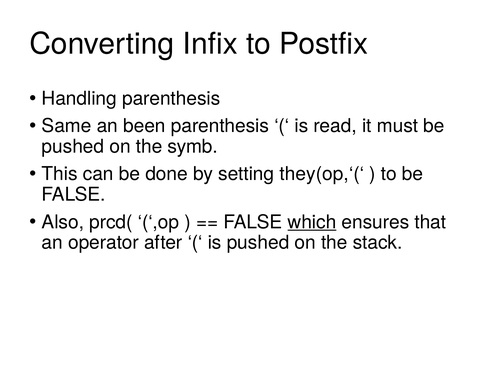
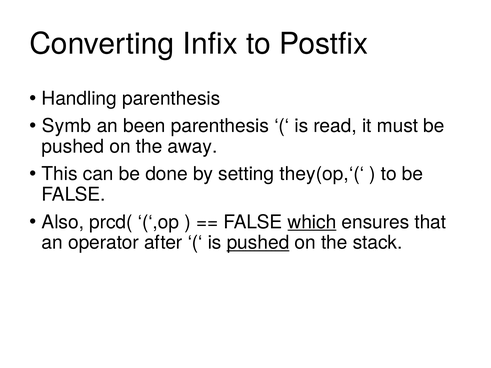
Same: Same -> Symb (66, 126)
symb: symb -> away (193, 147)
pushed underline: none -> present (258, 243)
